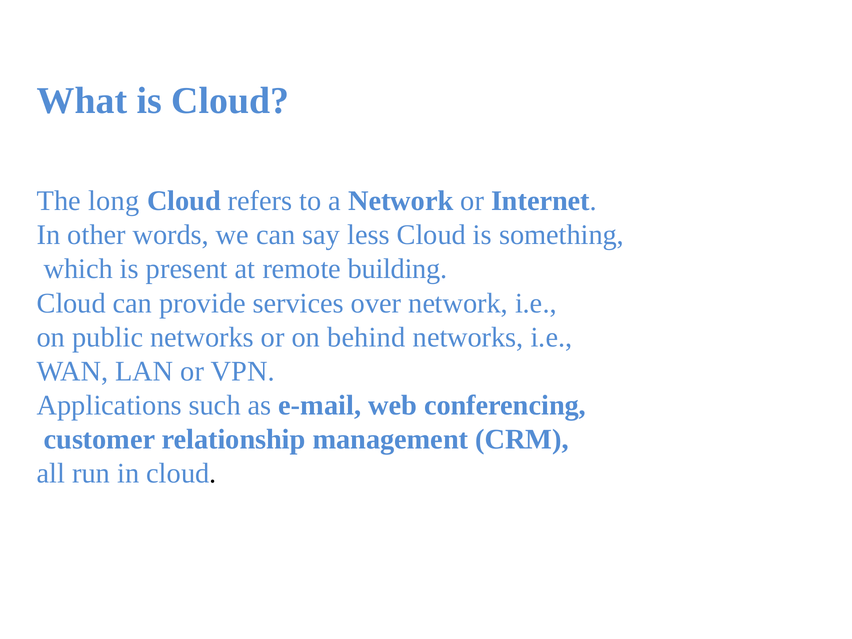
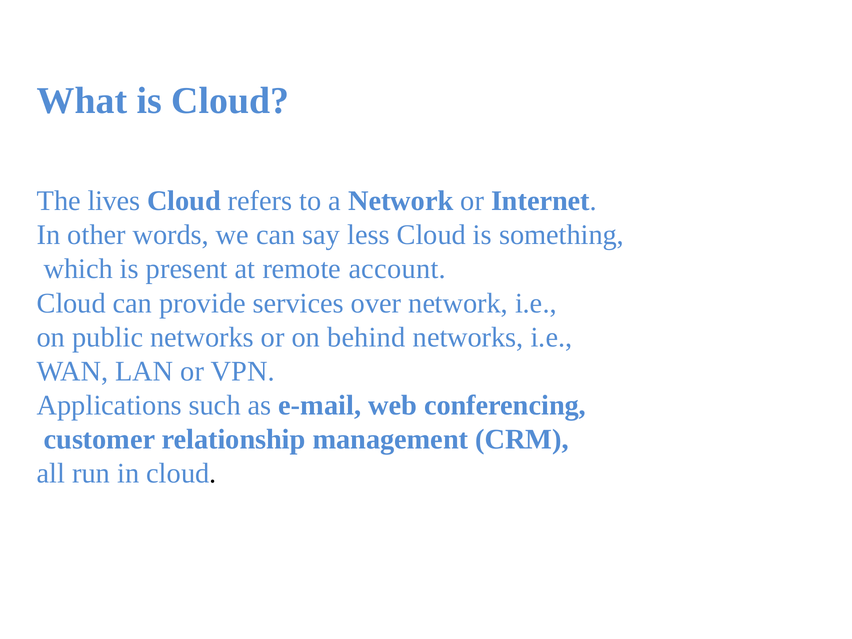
long: long -> lives (114, 201)
building: building -> account (397, 269)
